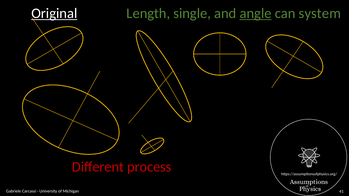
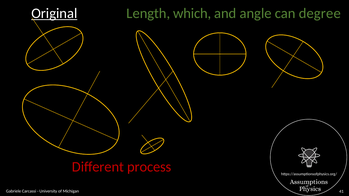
single: single -> which (192, 13)
angle underline: present -> none (256, 13)
system: system -> degree (320, 13)
